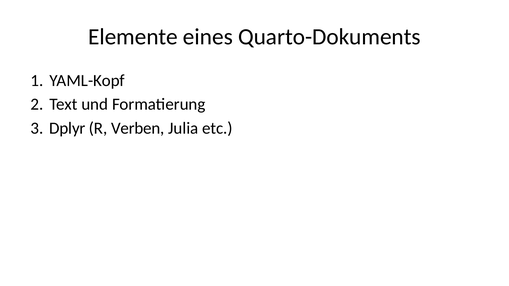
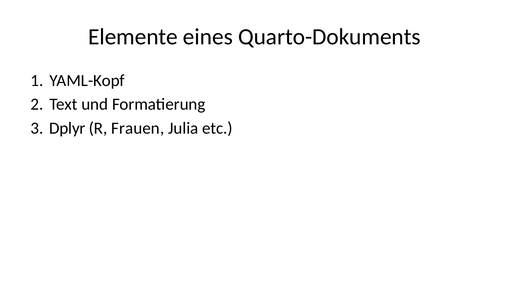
Verben: Verben -> Frauen (138, 128)
